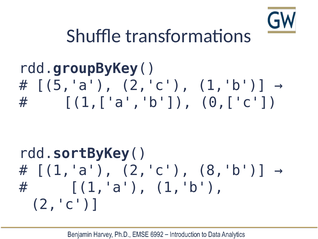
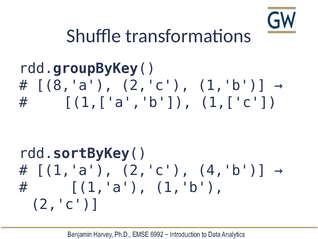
5,'a: 5,'a -> 8,'a (74, 85)
0,['c: 0,['c -> 1,['c (238, 102)
8,'b: 8,'b -> 4,'b (232, 170)
